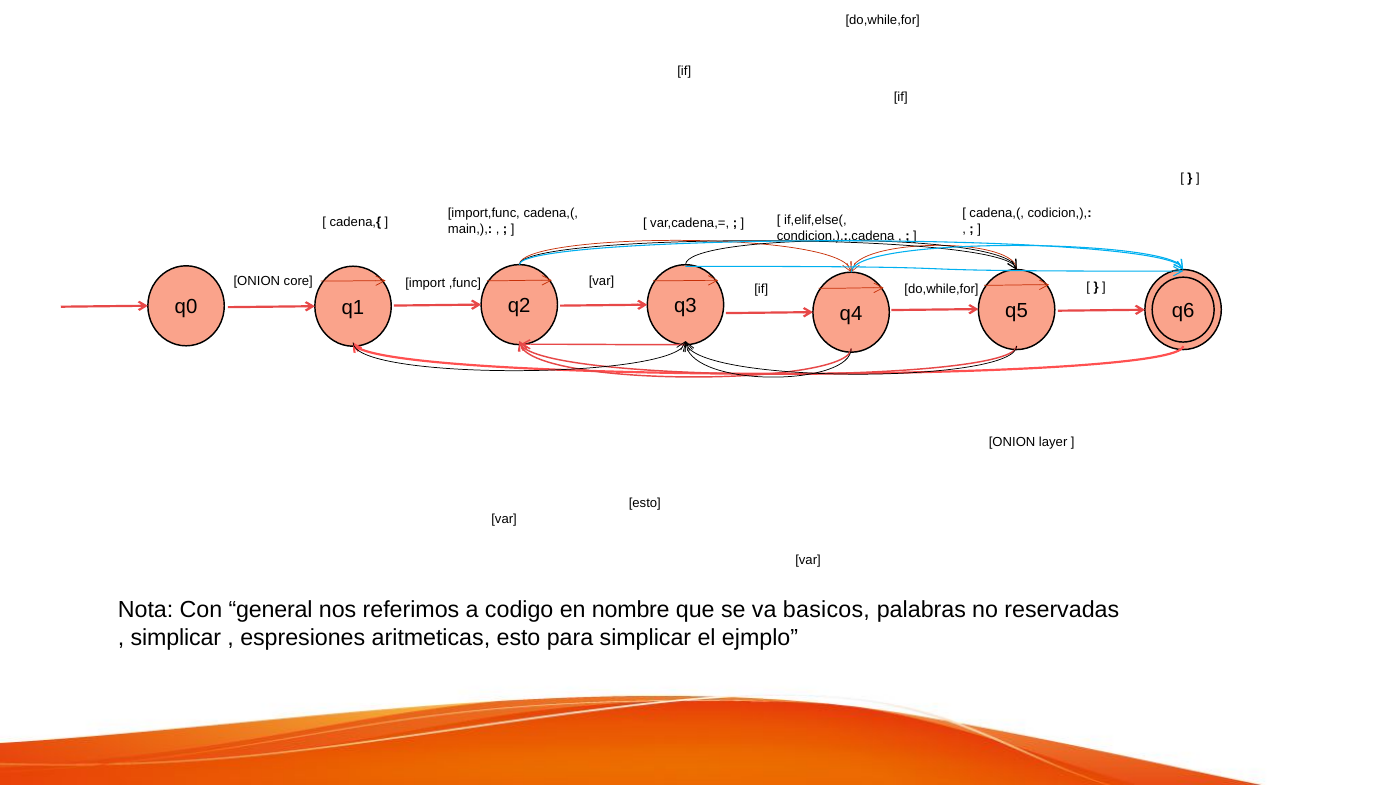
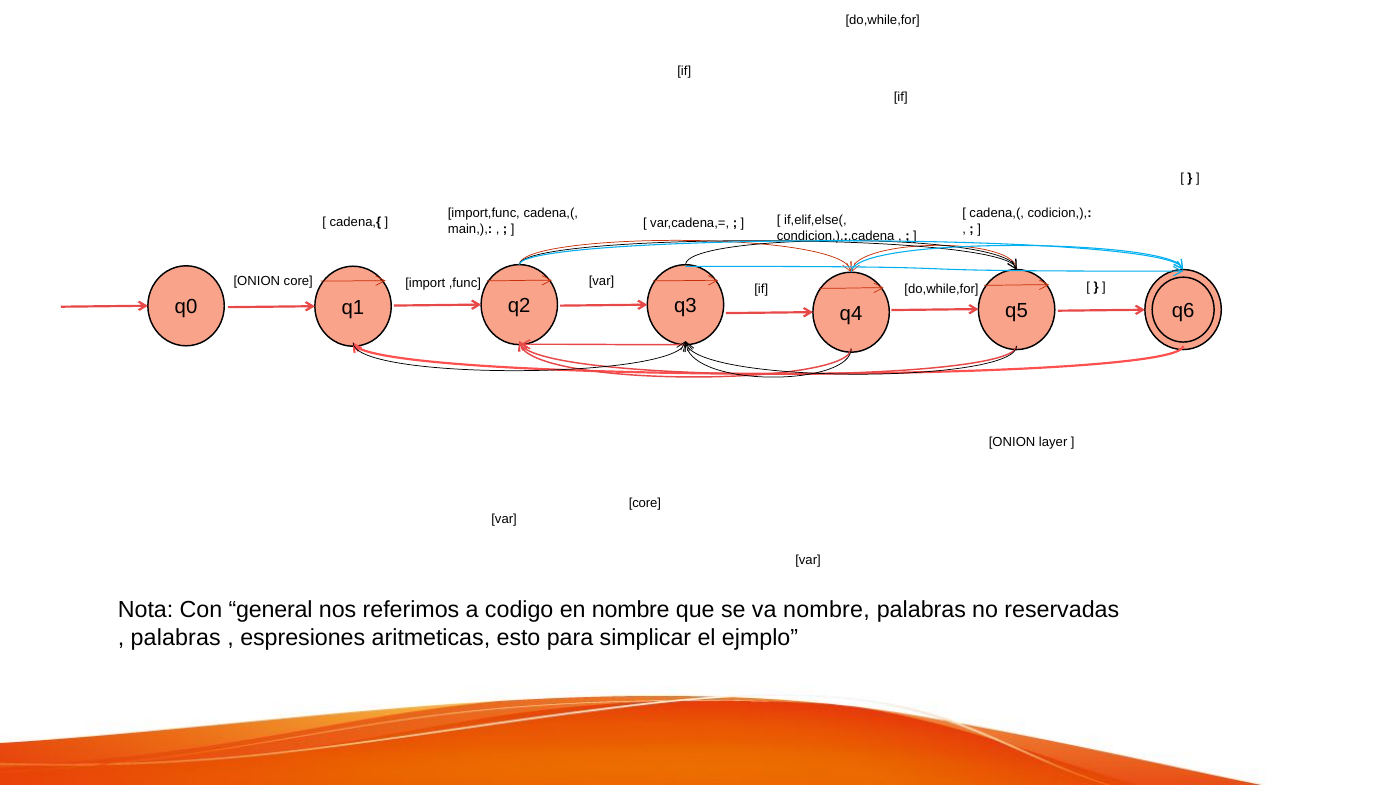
esto: esto -> core (645, 503)
va basicos: basicos -> nombre (826, 610)
simplicar: simplicar -> palabras (176, 638)
